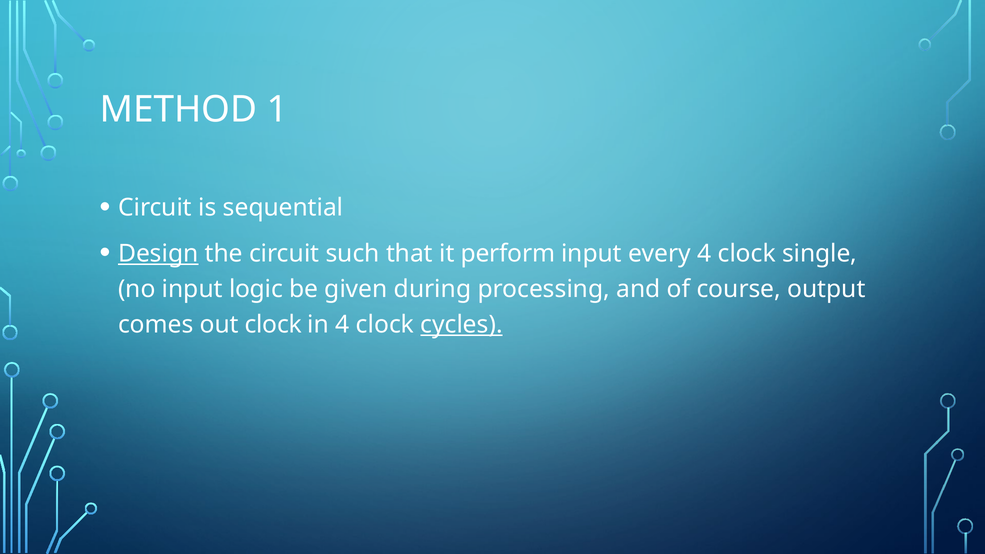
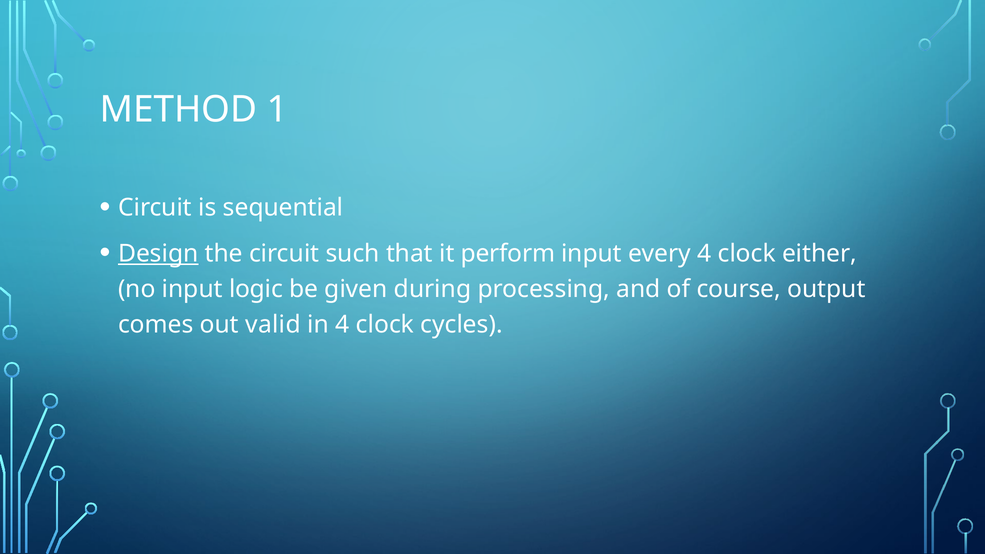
single: single -> either (820, 254)
out clock: clock -> valid (273, 324)
cycles underline: present -> none (461, 324)
